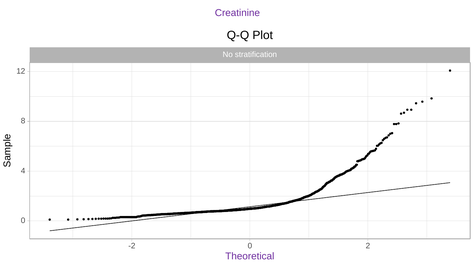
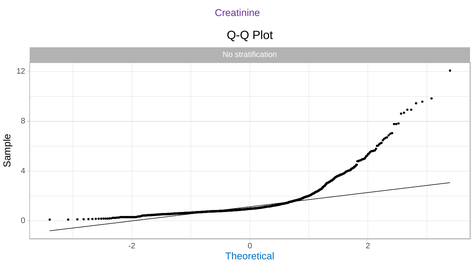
Theoretical colour: purple -> blue (250, 256)
